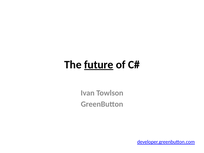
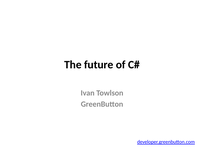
future underline: present -> none (99, 65)
